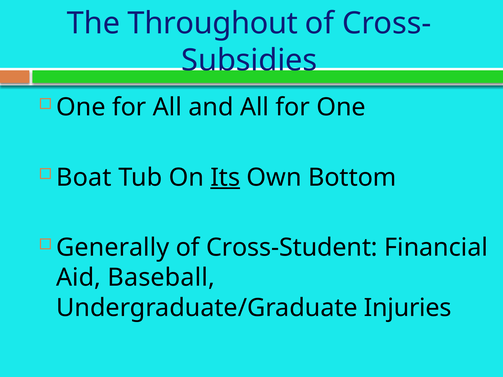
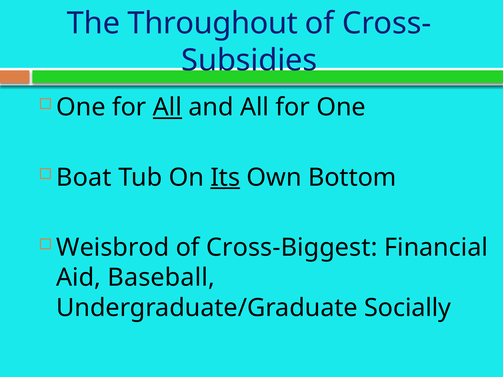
All underline: none -> present (167, 107)
Generally: Generally -> Weisbrod (113, 248)
Cross-Student: Cross-Student -> Cross-Biggest (292, 248)
Injuries: Injuries -> Socially (408, 308)
